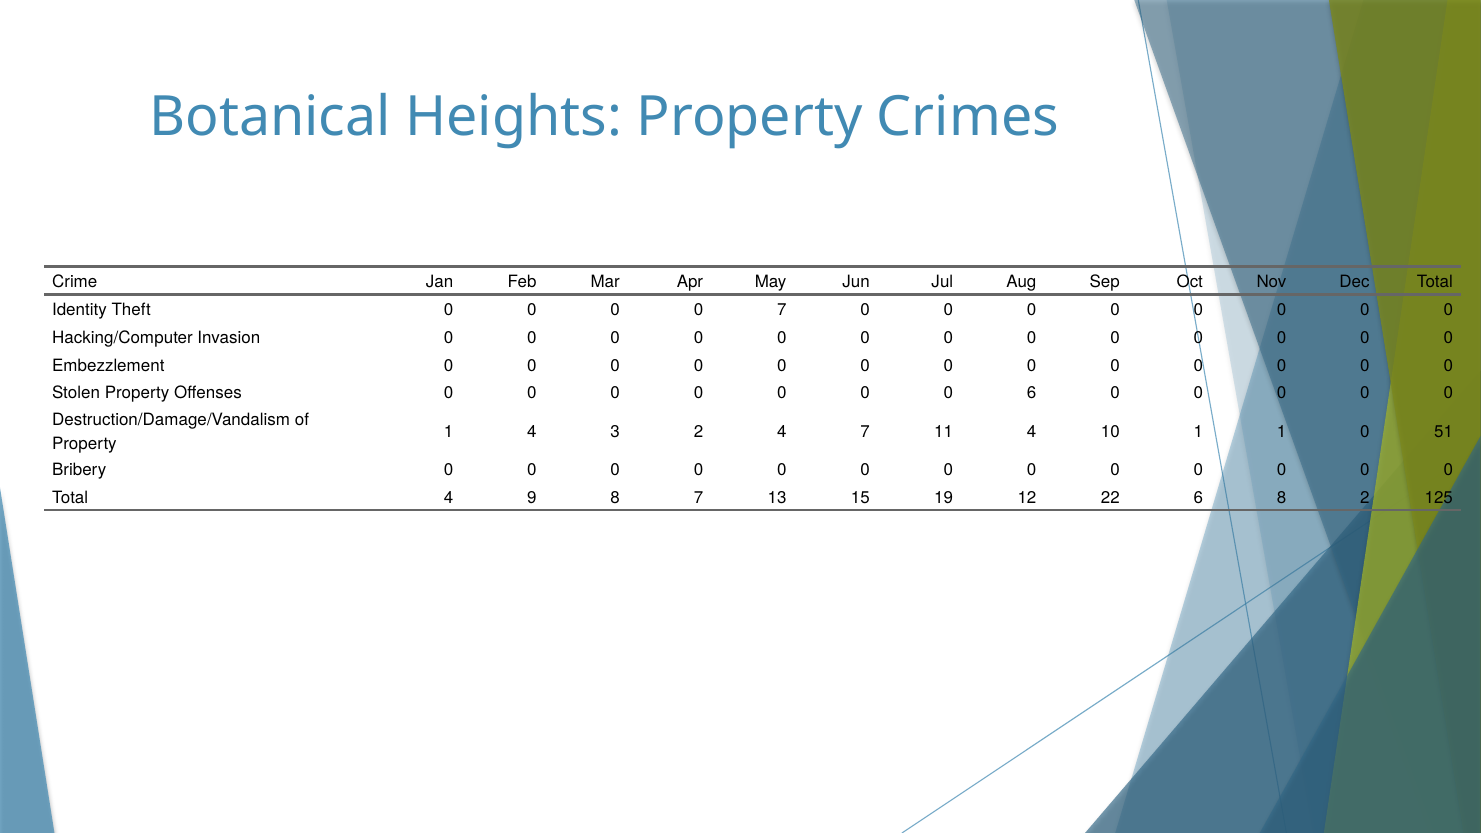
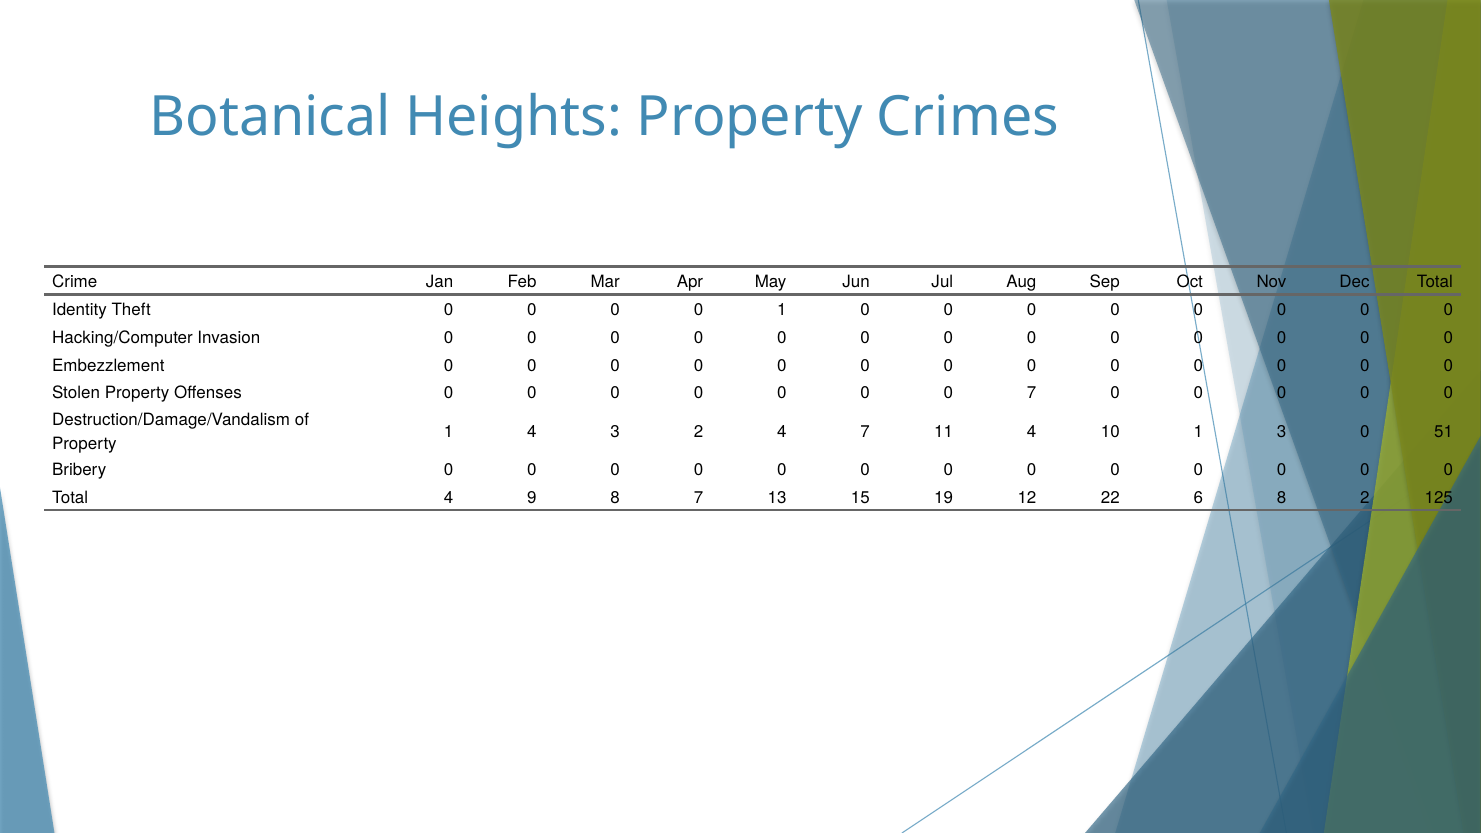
0 7: 7 -> 1 (782, 310)
0 6: 6 -> 7 (1032, 393)
1 1: 1 -> 3 (1282, 432)
